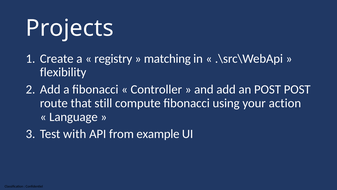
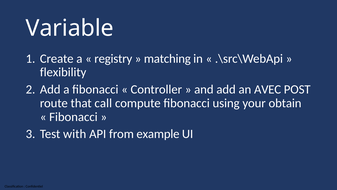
Projects: Projects -> Variable (70, 28)
an POST: POST -> AVEC (268, 89)
still: still -> call (103, 103)
action: action -> obtain (285, 103)
Language: Language -> Fibonacci (73, 117)
